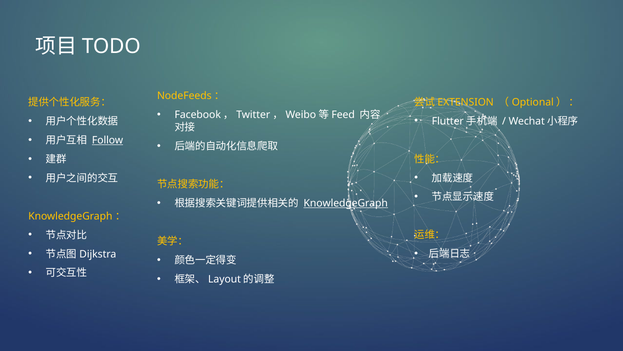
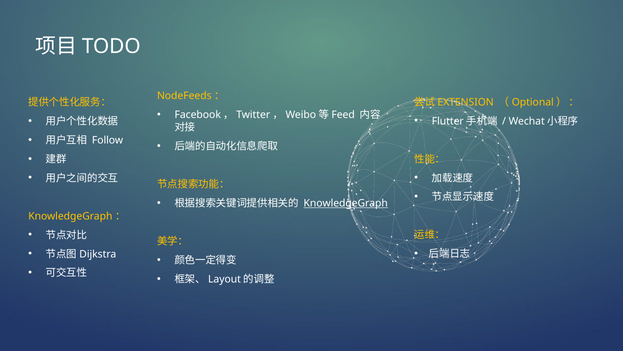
Follow underline: present -> none (108, 140)
